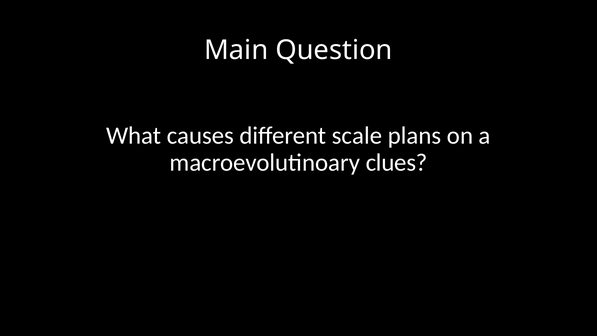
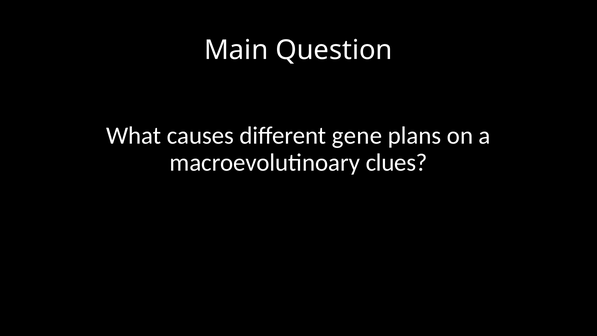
scale: scale -> gene (357, 136)
